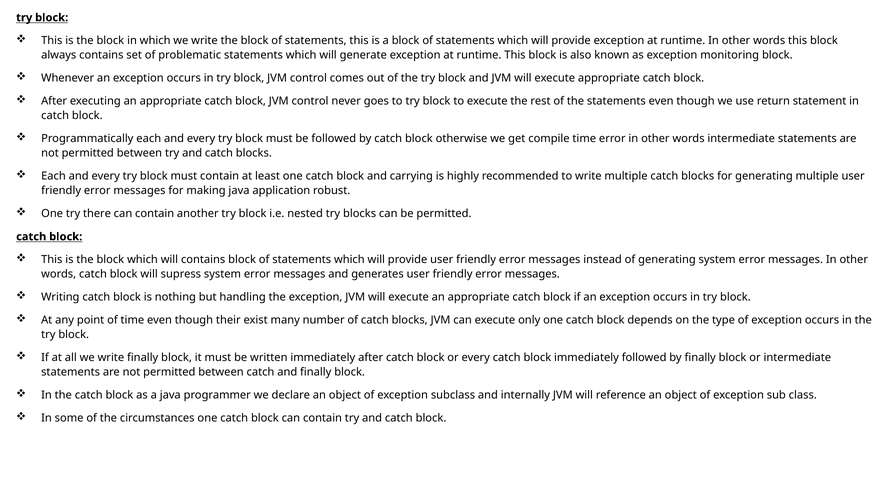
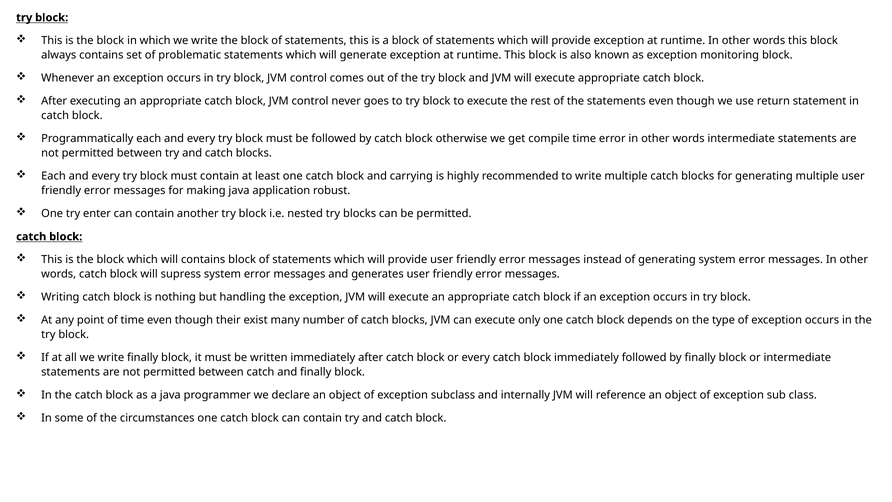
there: there -> enter (97, 214)
